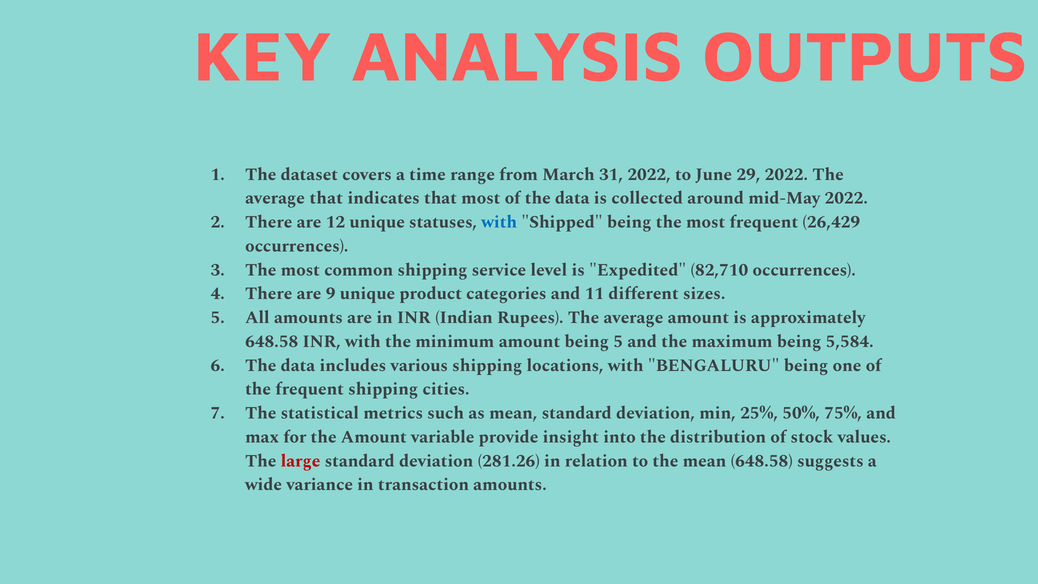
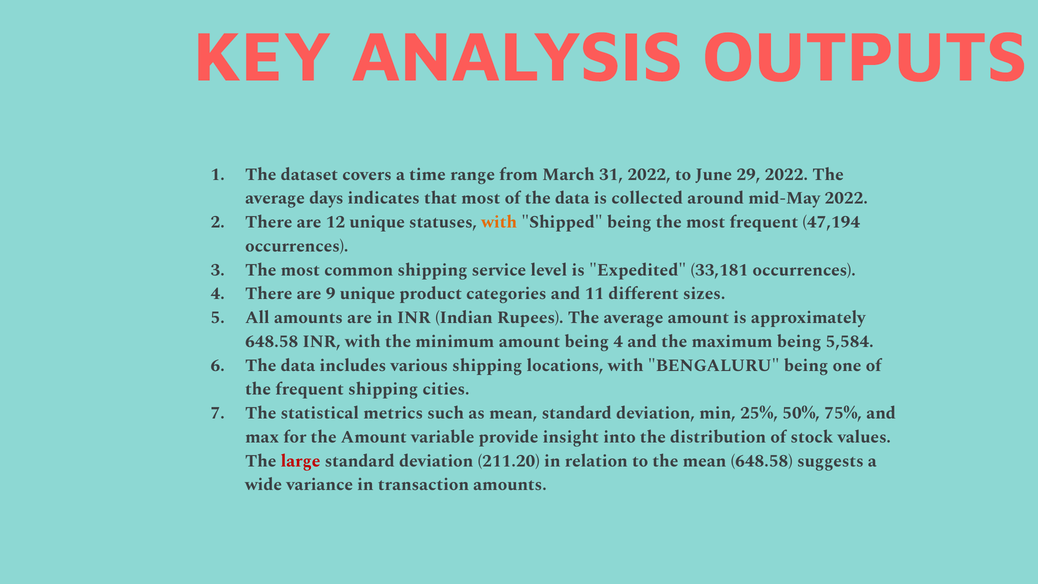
average that: that -> days (326, 198)
with colour: blue -> orange (499, 222)
26,429: 26,429 -> 47,194 (831, 222)
82,710: 82,710 -> 33,181 (719, 270)
being 5: 5 -> 4 (618, 341)
281.26: 281.26 -> 211.20 (509, 461)
